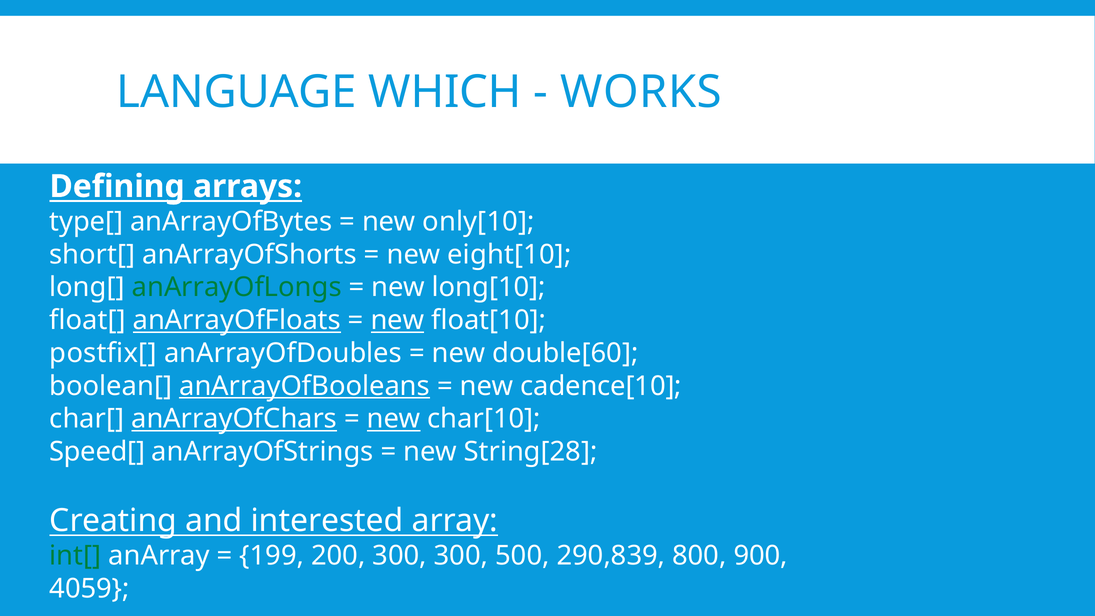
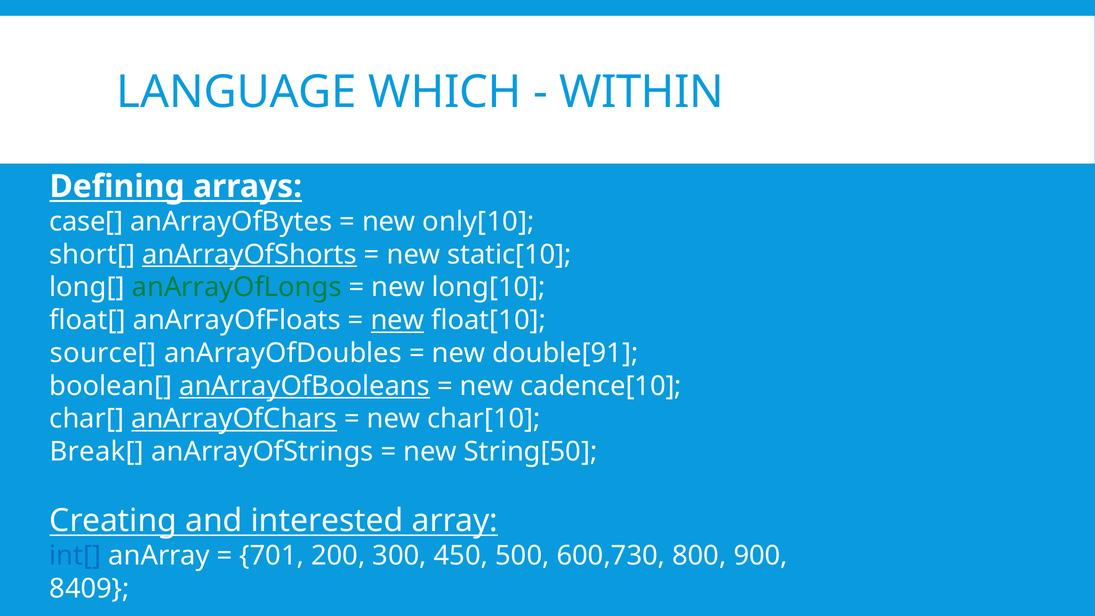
WORKS: WORKS -> WITHIN (641, 92)
type[: type[ -> case[ (86, 222)
anArrayOfShorts underline: none -> present (250, 255)
eight[10: eight[10 -> static[10 (509, 255)
anArrayOfFloats underline: present -> none (237, 320)
postfix[: postfix[ -> source[ (103, 353)
double[60: double[60 -> double[91 (565, 353)
new underline: present -> none (394, 419)
Speed[: Speed[ -> Break[ (97, 452)
String[28: String[28 -> String[50 (531, 452)
int[ colour: green -> blue (75, 556)
199: 199 -> 701 (272, 556)
300 300: 300 -> 450 (461, 556)
290,839: 290,839 -> 600,730 (611, 556)
4059: 4059 -> 8409 (90, 589)
